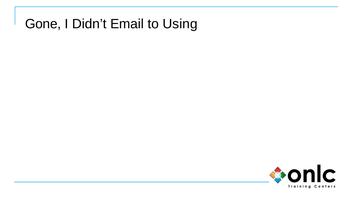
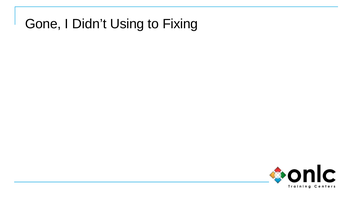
Email: Email -> Using (127, 24)
Using: Using -> Fixing (180, 24)
